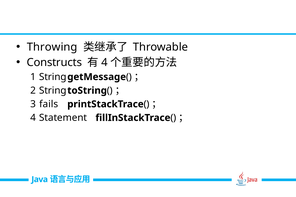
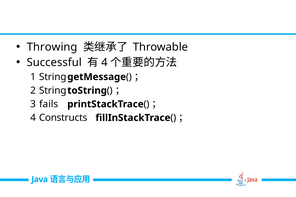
Constructs: Constructs -> Successful (54, 63)
Statement: Statement -> Constructs (63, 118)
